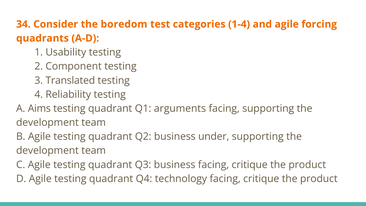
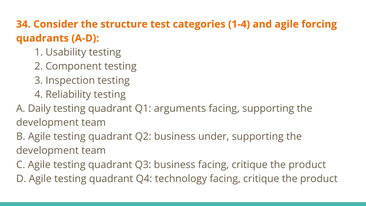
boredom: boredom -> structure (124, 24)
Translated: Translated -> Inspection (70, 80)
Aims: Aims -> Daily (39, 108)
